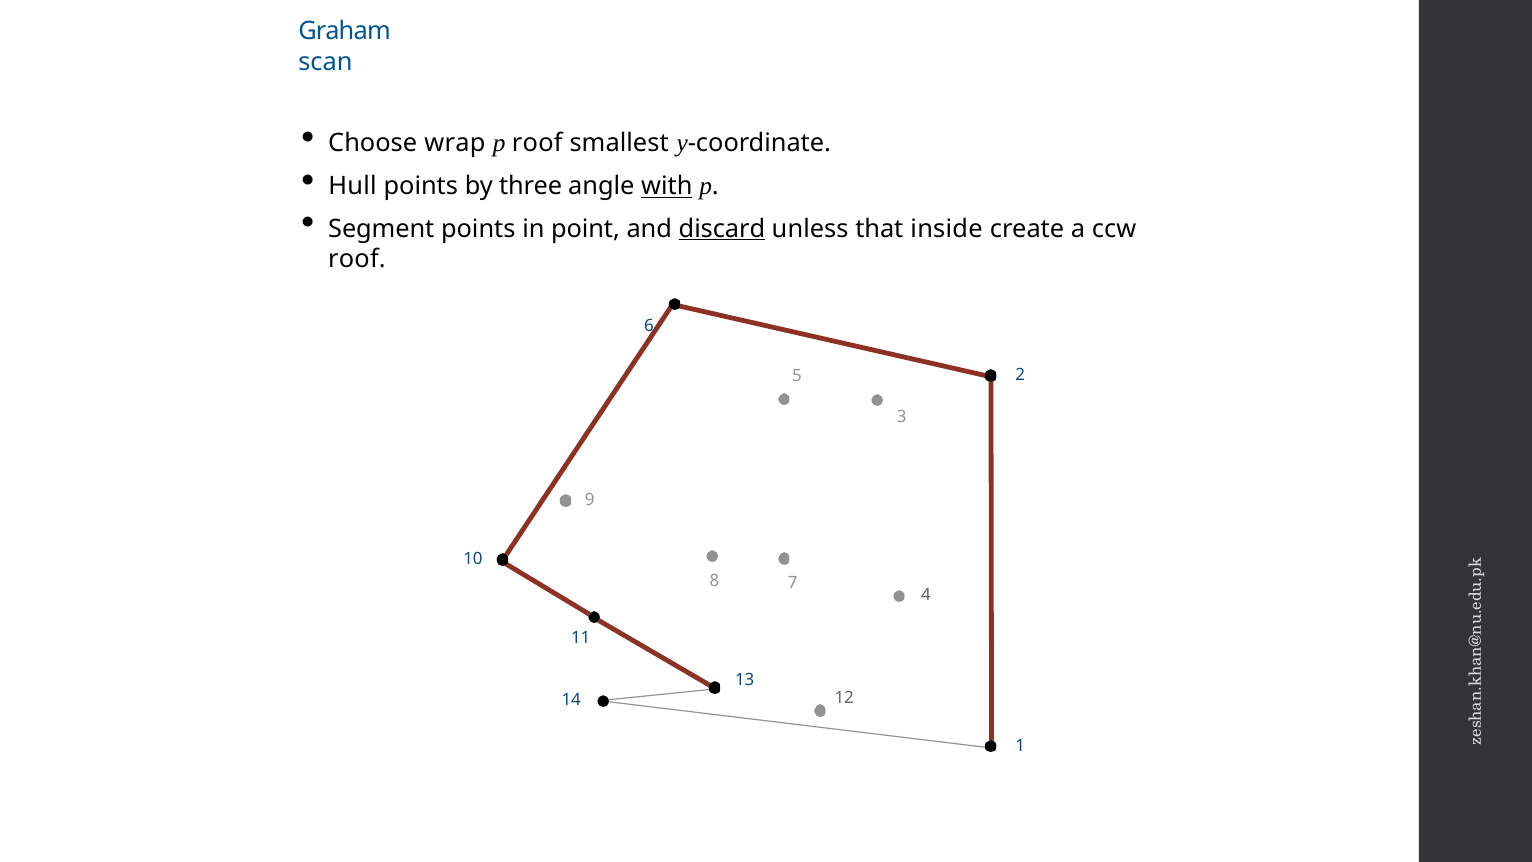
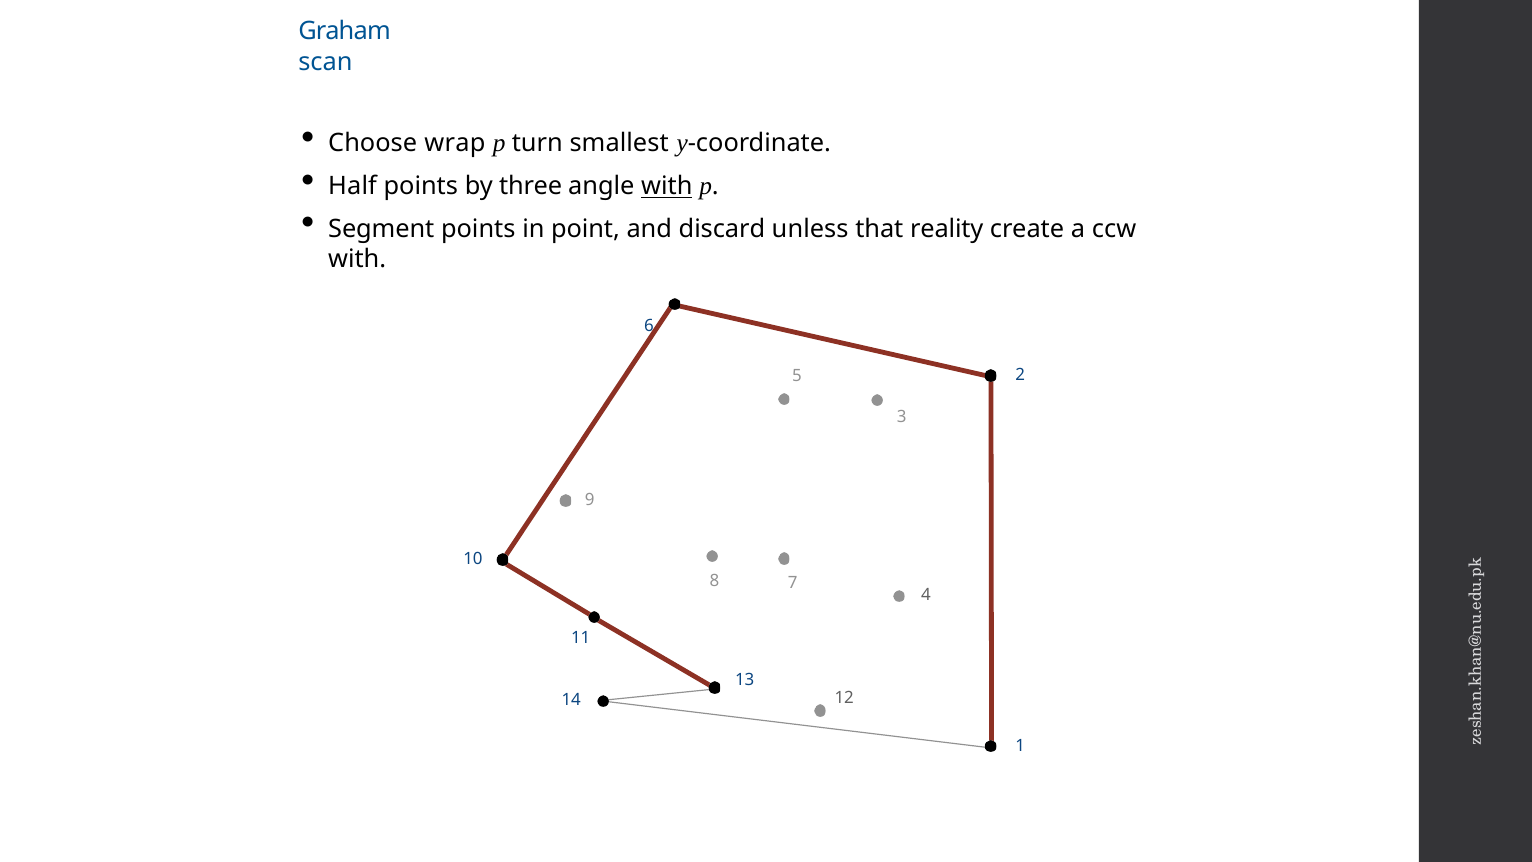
p roof: roof -> turn (537, 143)
Hull: Hull -> Half (353, 186)
discard underline: present -> none (722, 229)
inside: inside -> reality (947, 229)
roof: roof -> with (357, 259)
